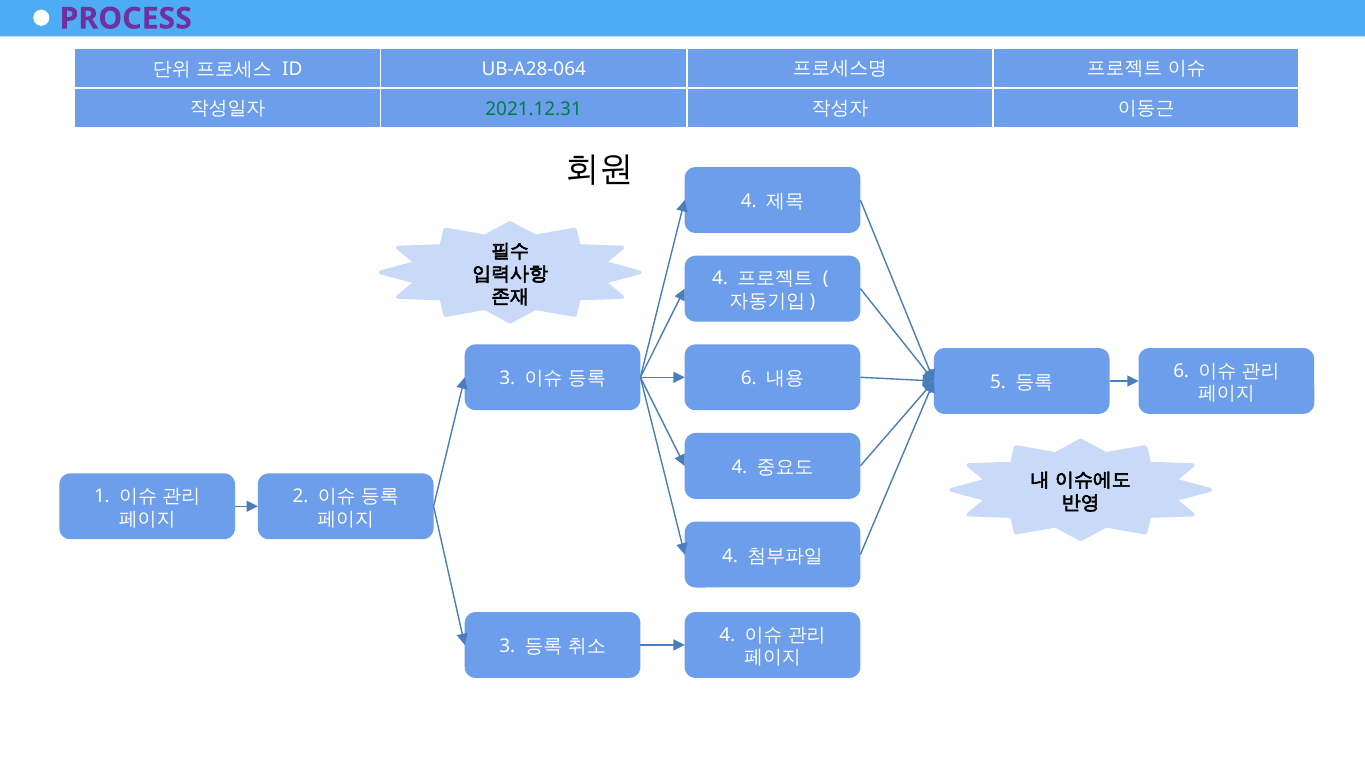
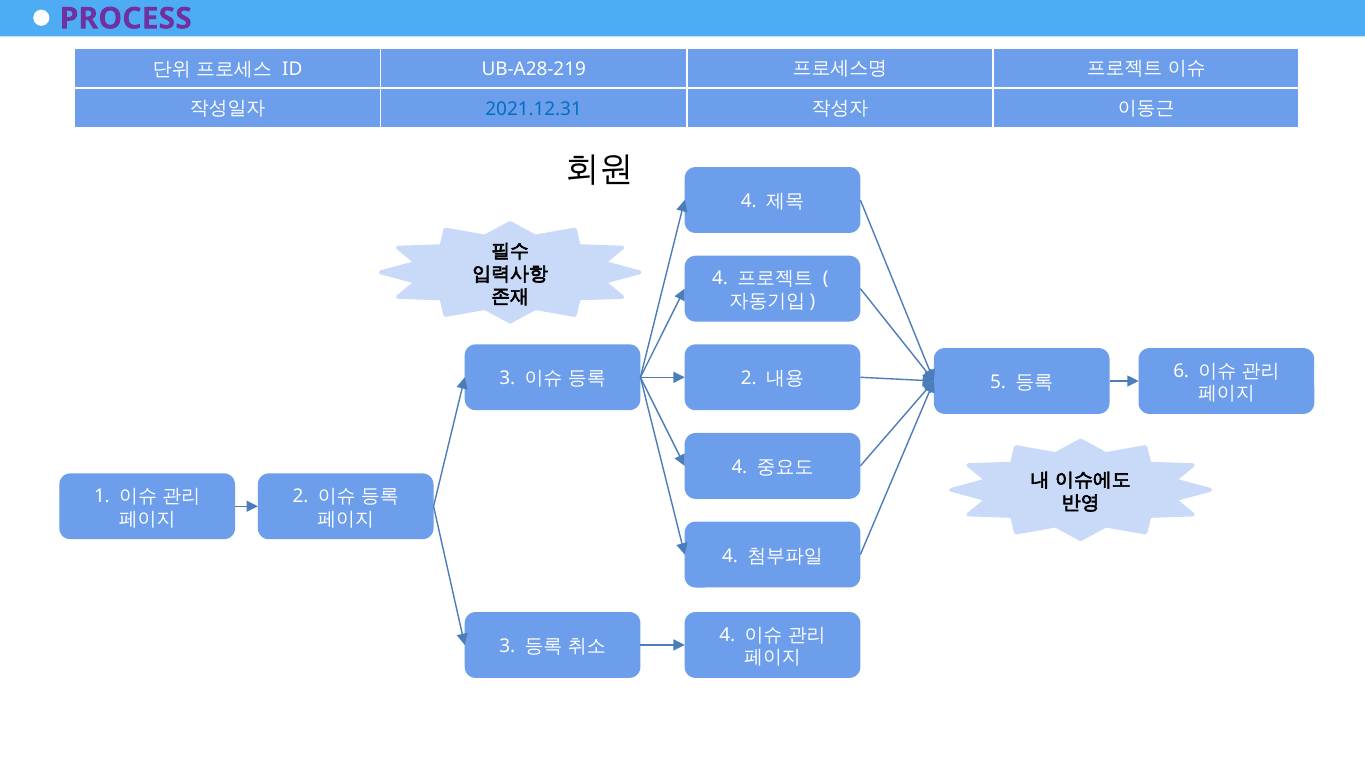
UB-A28-064: UB-A28-064 -> UB-A28-219 (534, 69)
2021.12.31 colour: green -> blue (534, 109)
6: 6 -> 2 (749, 378)
